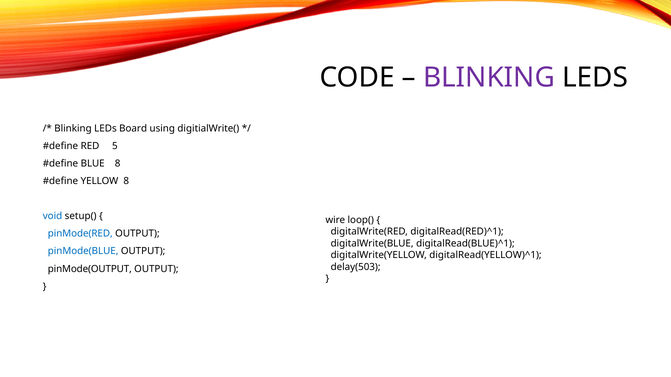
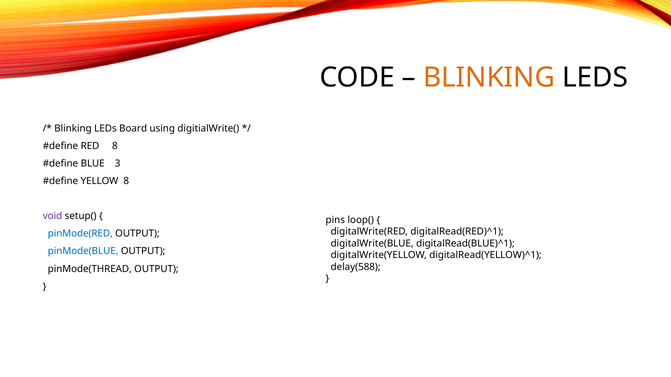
BLINKING colour: purple -> orange (489, 77)
RED 5: 5 -> 8 (115, 146)
BLUE 8: 8 -> 3 (118, 164)
void colour: blue -> purple (52, 216)
wire: wire -> pins (335, 220)
delay(503: delay(503 -> delay(588 (356, 267)
pinMode(OUTPUT: pinMode(OUTPUT -> pinMode(THREAD (90, 269)
